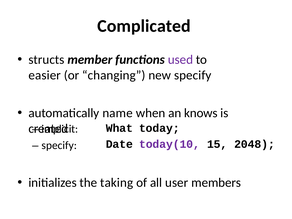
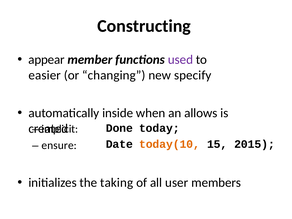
Complicated: Complicated -> Constructing (144, 26)
structs: structs -> appear (47, 60)
name: name -> inside (118, 113)
knows: knows -> allows (201, 113)
What: What -> Done (119, 128)
specify: specify -> ensure (59, 145)
today(10 colour: purple -> orange (170, 144)
2048: 2048 -> 2015 (255, 144)
